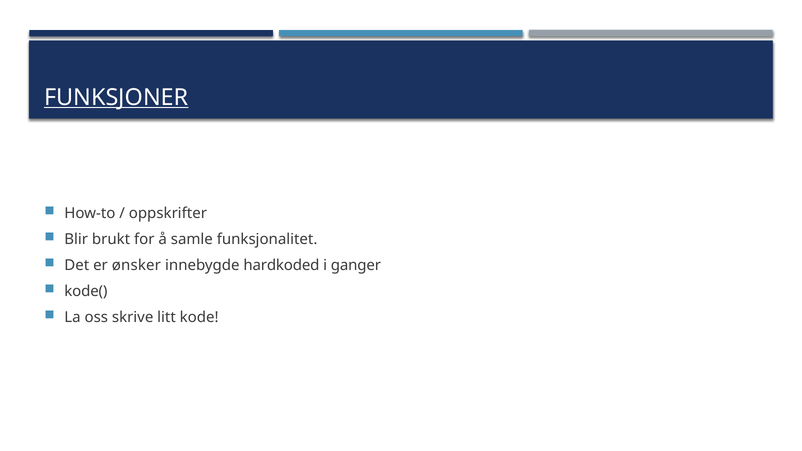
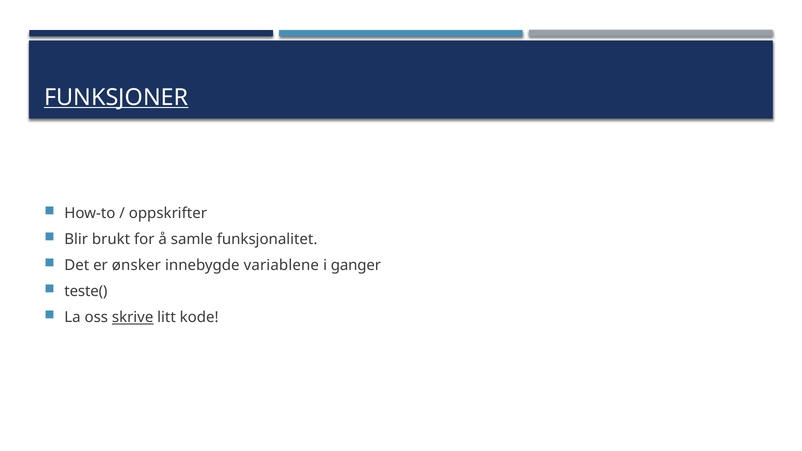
hardkoded: hardkoded -> variablene (281, 265)
kode(: kode( -> teste( (86, 292)
skrive underline: none -> present (133, 318)
